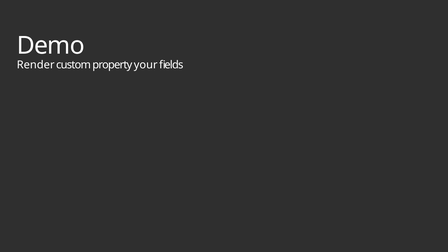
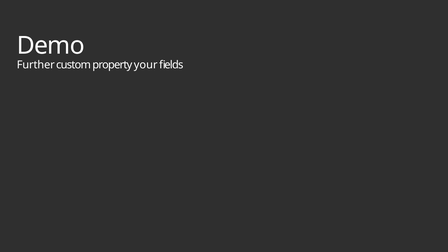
Render: Render -> Further (36, 65)
